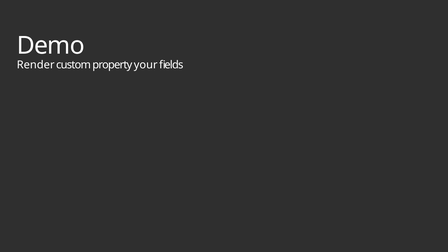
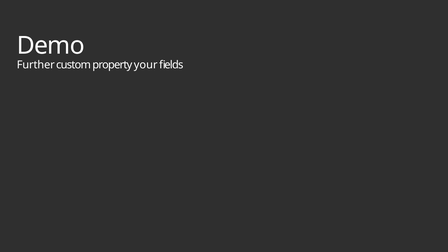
Render: Render -> Further (36, 65)
